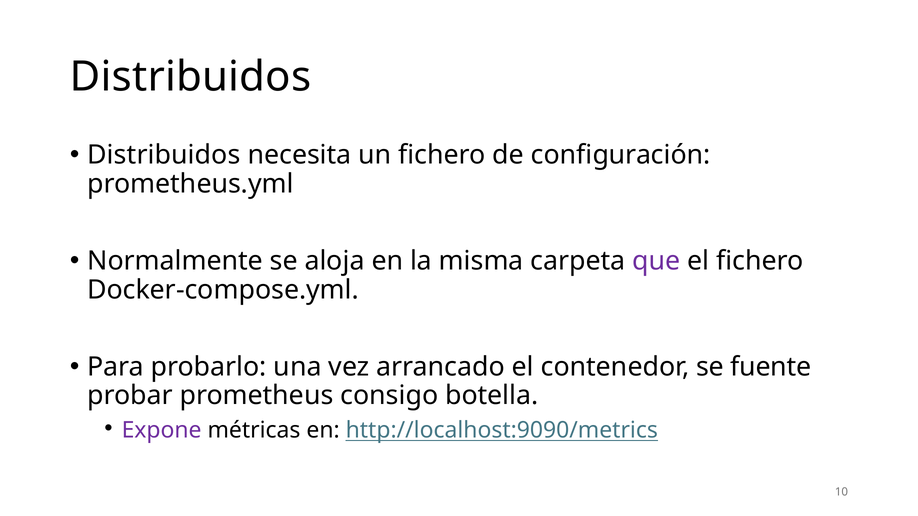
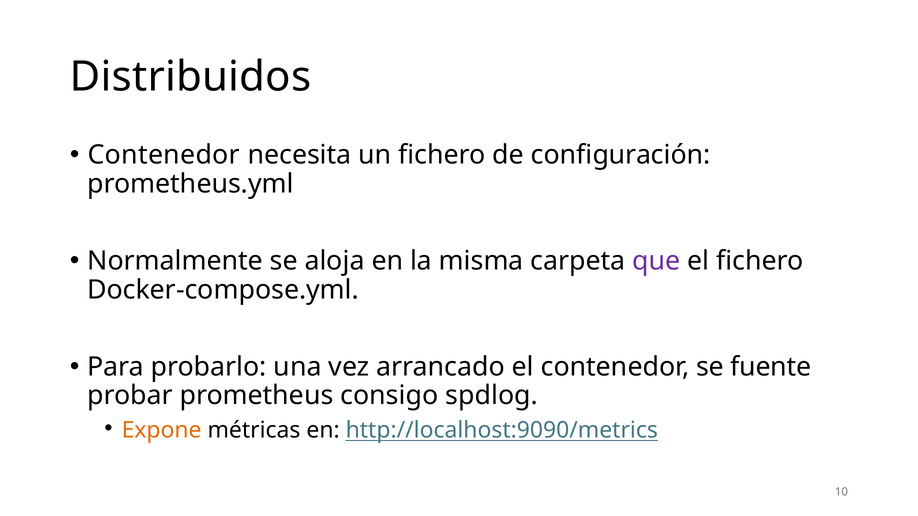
Distribuidos: Distribuidos -> Contenedor (164, 155)
botella: botella -> spdlog (492, 396)
Expone colour: purple -> orange (162, 430)
